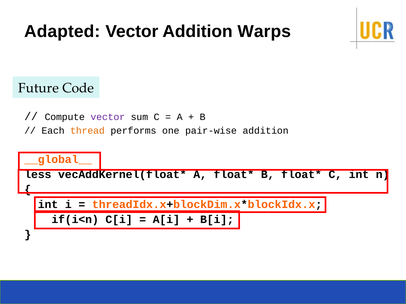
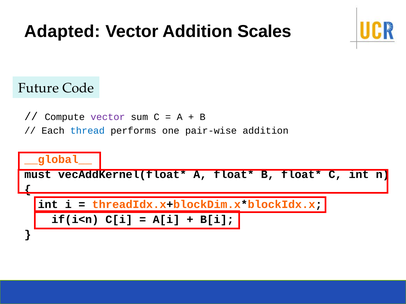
Warps: Warps -> Scales (264, 31)
thread colour: orange -> blue (87, 131)
less: less -> must (38, 175)
